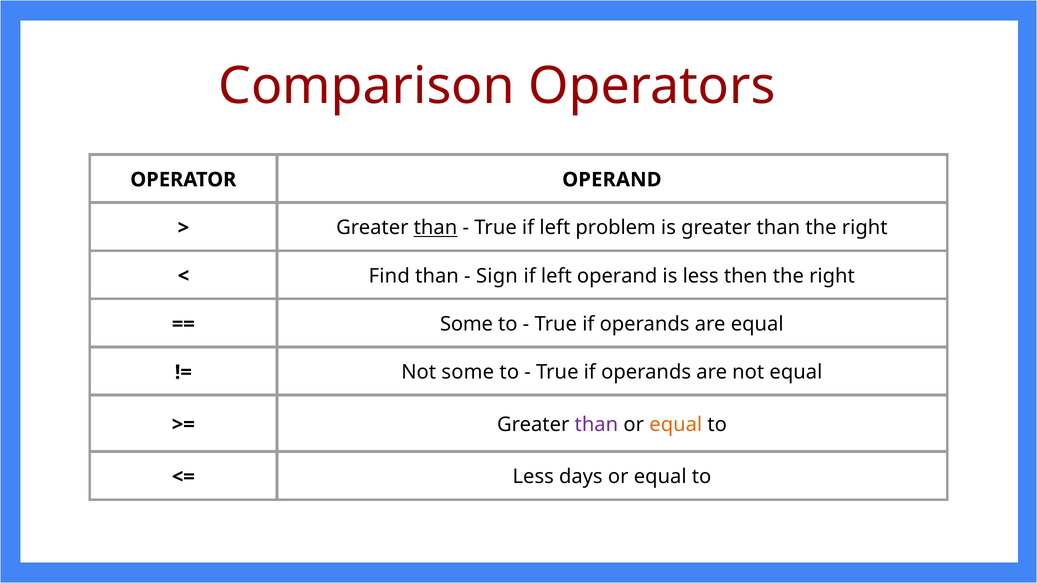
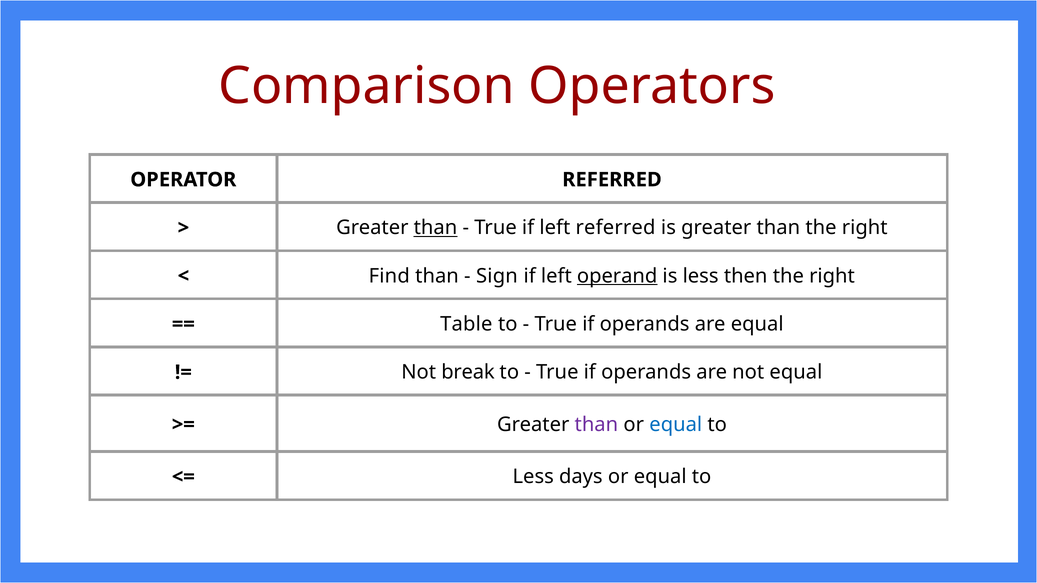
OPERATOR OPERAND: OPERAND -> REFERRED (612, 180)
left problem: problem -> referred (616, 228)
operand underline: none -> present (617, 276)
Some: Some -> Table (466, 324)
Not some: some -> break (468, 372)
equal colour: orange -> blue (676, 425)
